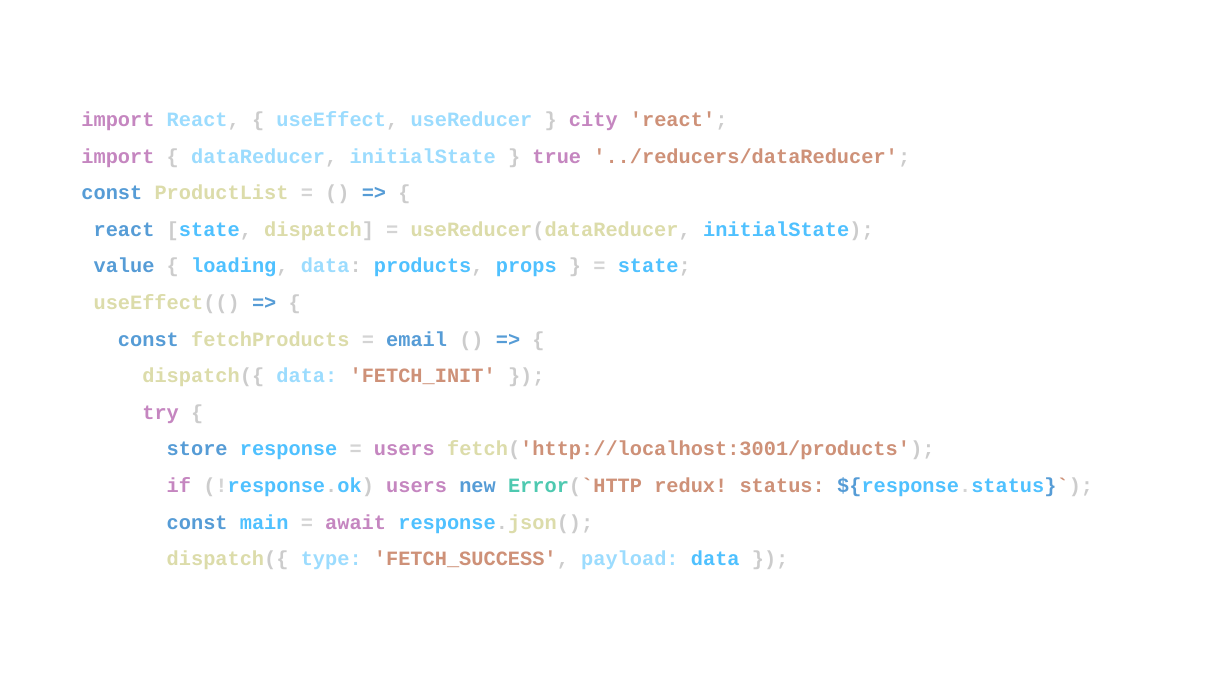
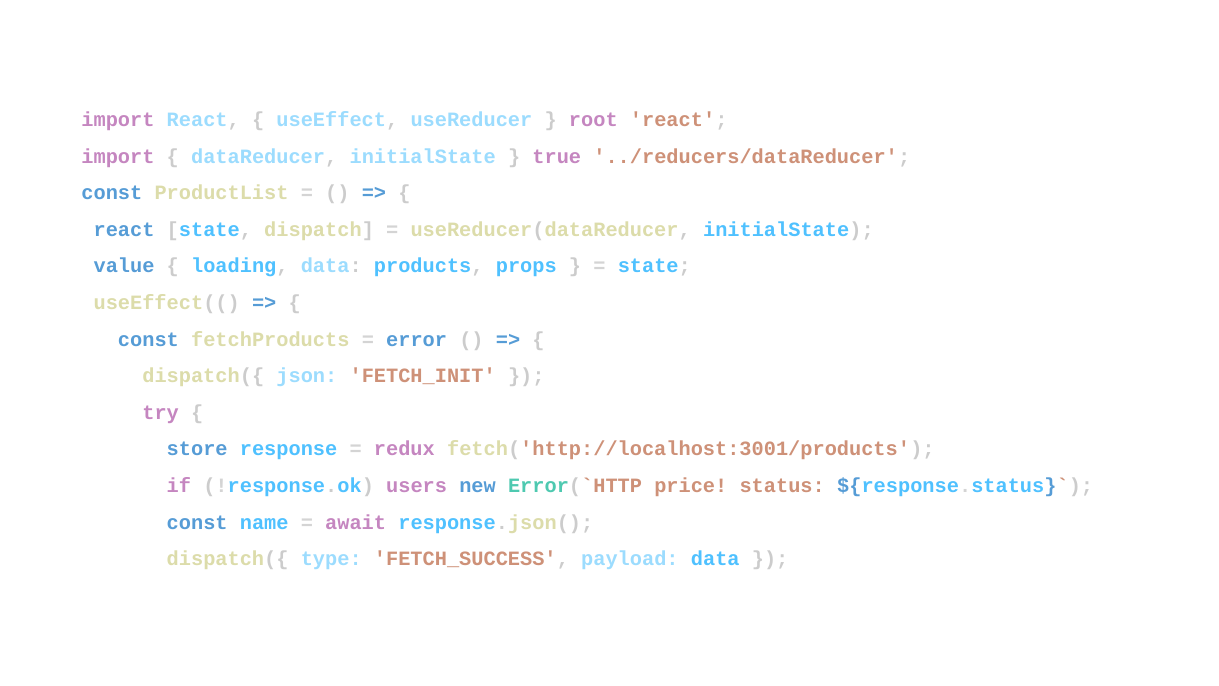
city: city -> root (593, 120)
email: email -> error (417, 339)
dispatch({ data: data -> json (307, 376)
users: users -> redux (404, 449)
redux: redux -> price (691, 486)
main: main -> name (264, 522)
